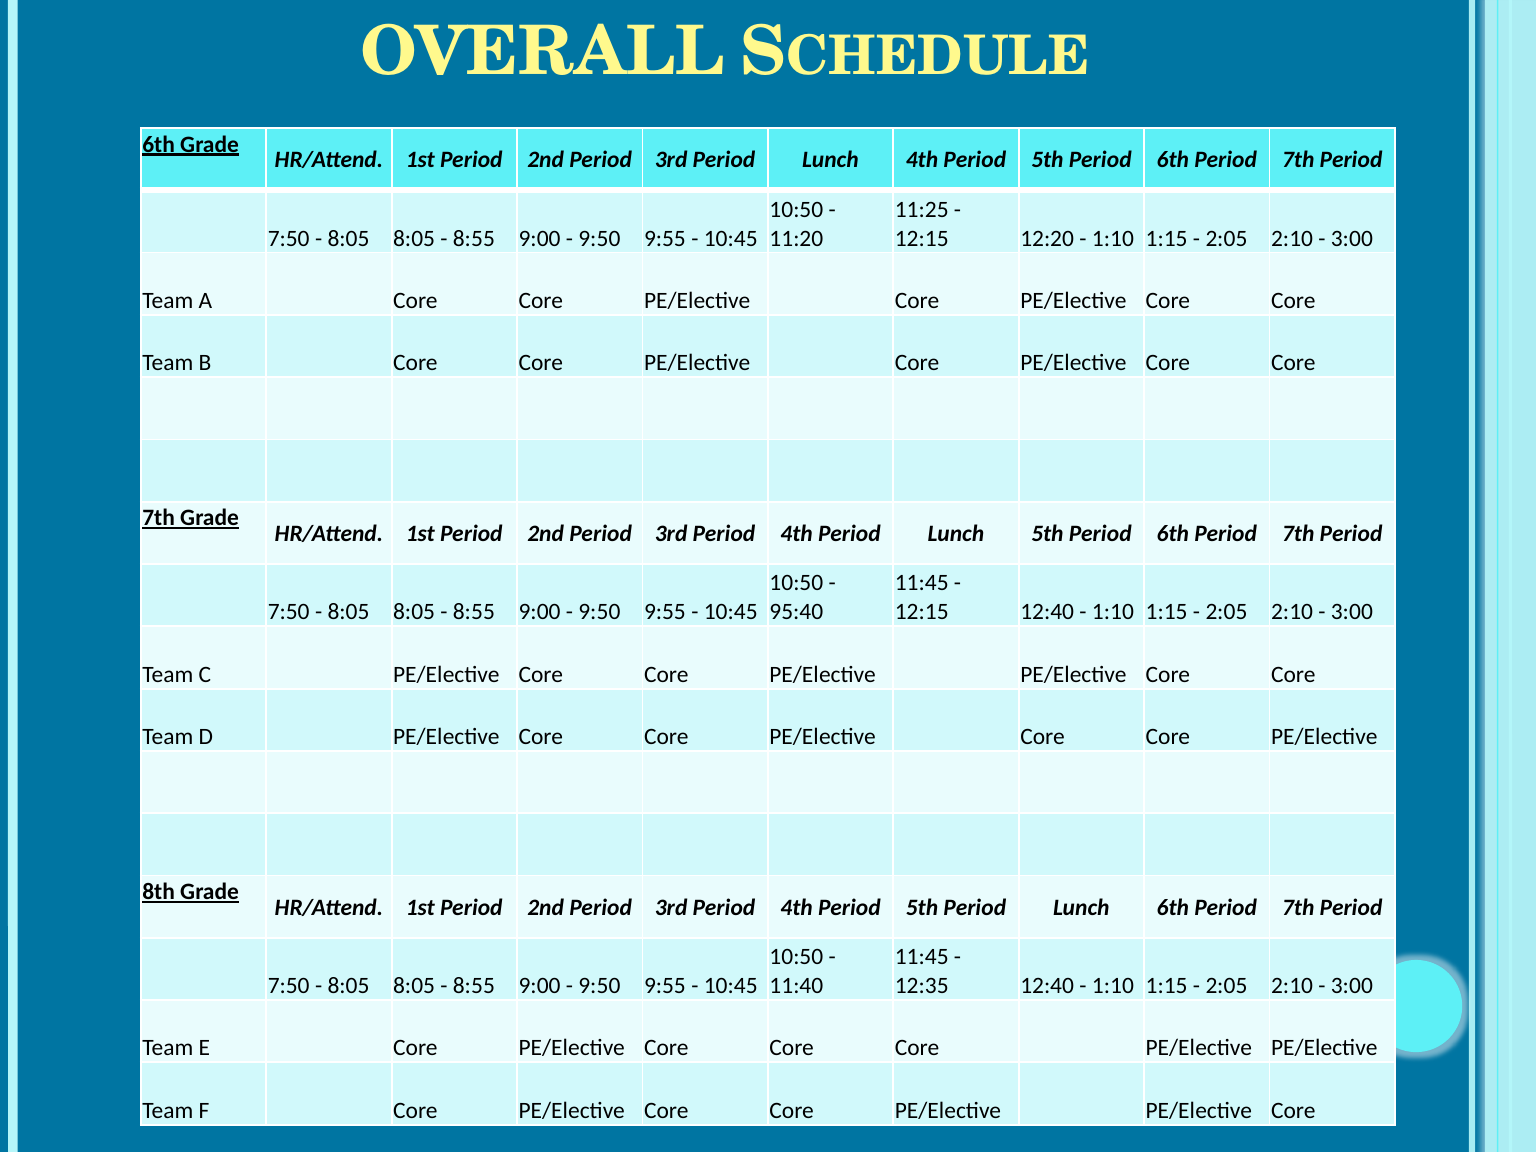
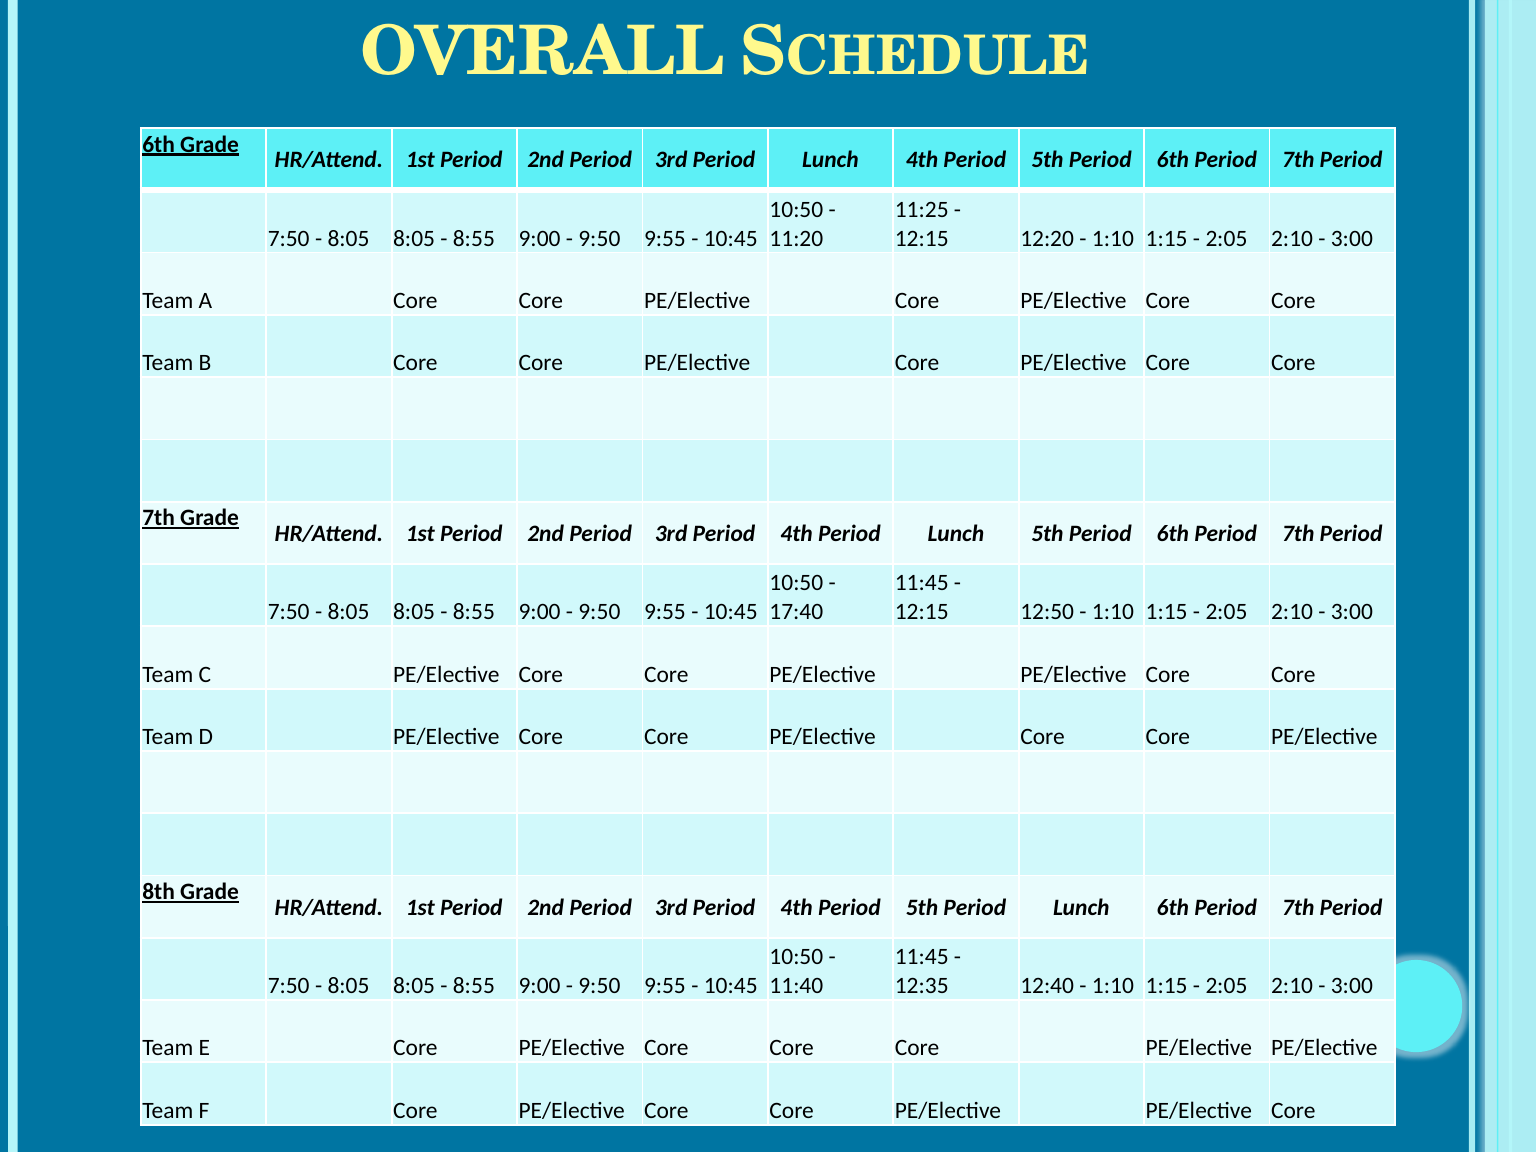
95:40: 95:40 -> 17:40 (796, 612)
12:15 12:40: 12:40 -> 12:50 (1047, 612)
